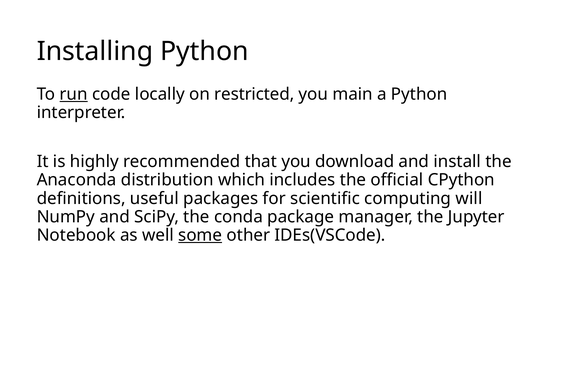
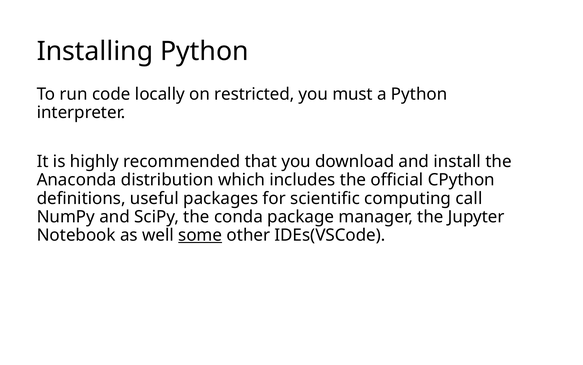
run underline: present -> none (74, 94)
main: main -> must (353, 94)
will: will -> call (469, 198)
